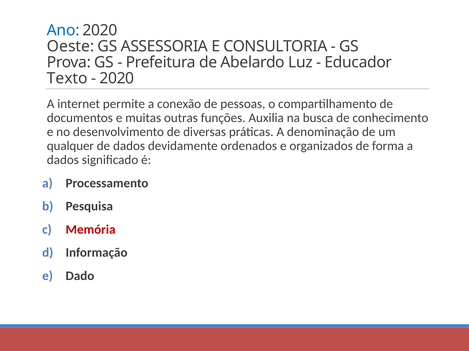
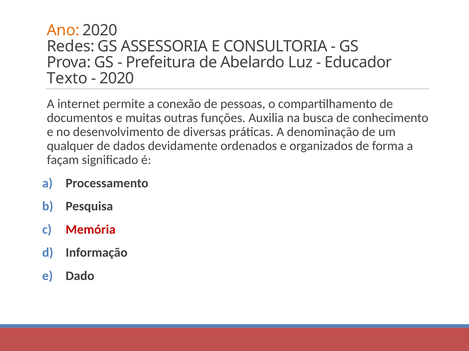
Ano colour: blue -> orange (63, 31)
Oeste: Oeste -> Redes (71, 46)
dados: dados -> façam (63, 160)
